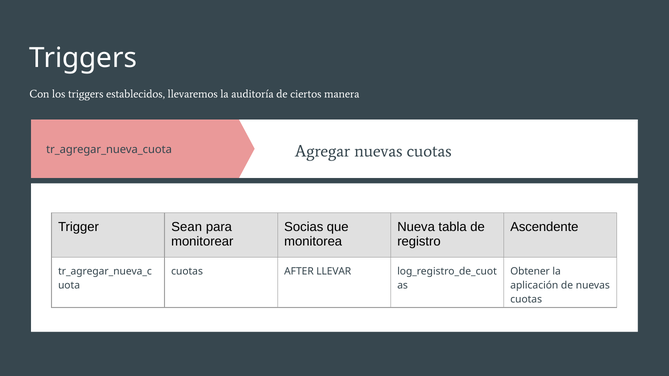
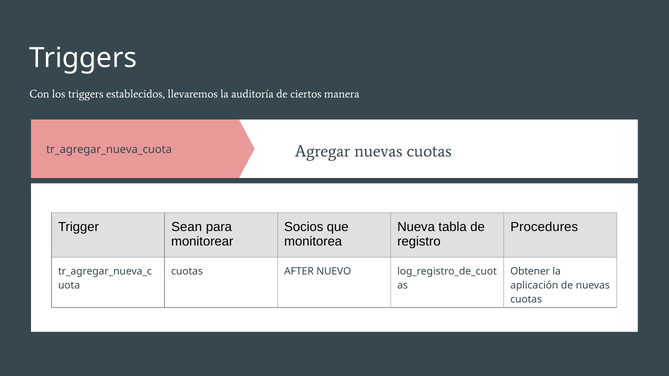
Socias: Socias -> Socios (304, 227)
Ascendente: Ascendente -> Procedures (544, 227)
LLEVAR: LLEVAR -> NUEVO (334, 272)
